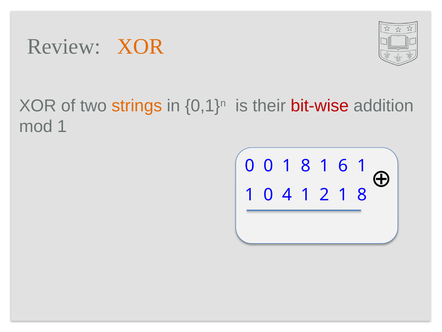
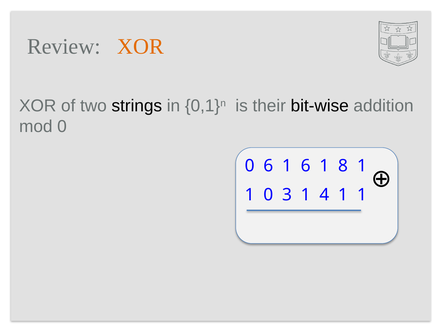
strings colour: orange -> black (137, 106)
bit-wise colour: red -> black (320, 106)
mod 1: 1 -> 0 (62, 126)
0 0: 0 -> 6 (268, 166)
8: 8 -> 6 (306, 166)
6: 6 -> 8 (343, 166)
4: 4 -> 3 (287, 195)
2: 2 -> 4 (324, 195)
8: 8 -> 1 (362, 195)
